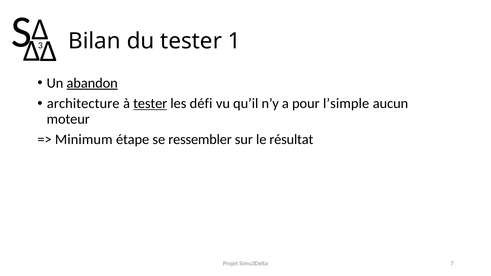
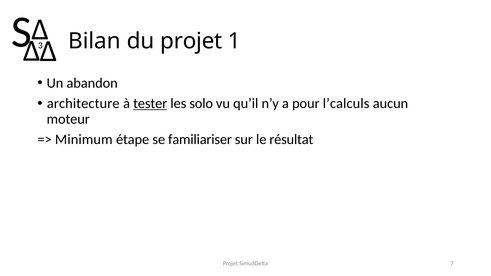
du tester: tester -> projet (191, 41)
abandon underline: present -> none (92, 83)
défi: défi -> solo (201, 104)
l’simple: l’simple -> l’calculs (346, 104)
ressembler: ressembler -> familiariser (200, 140)
